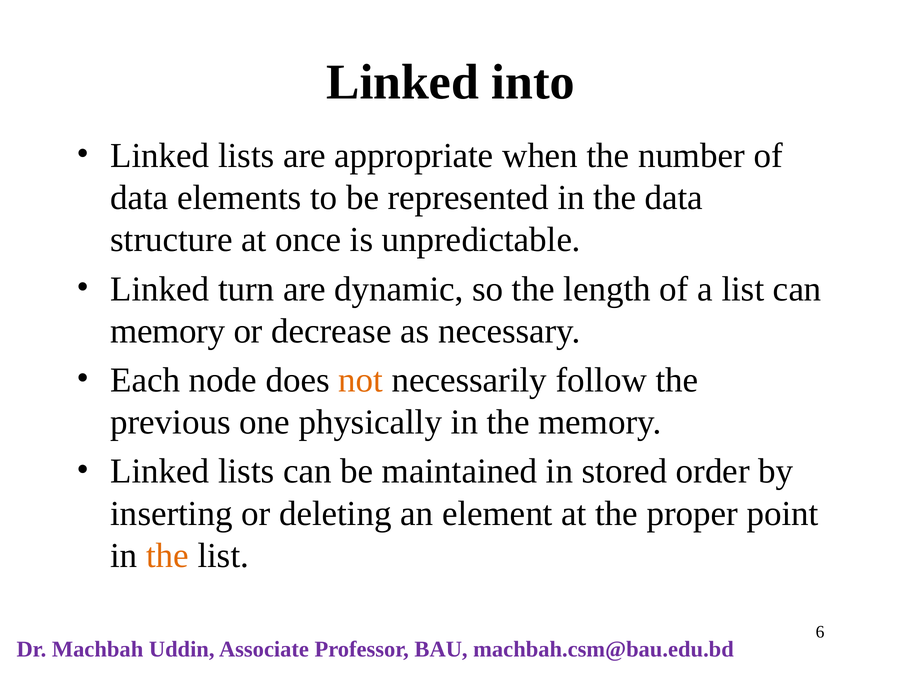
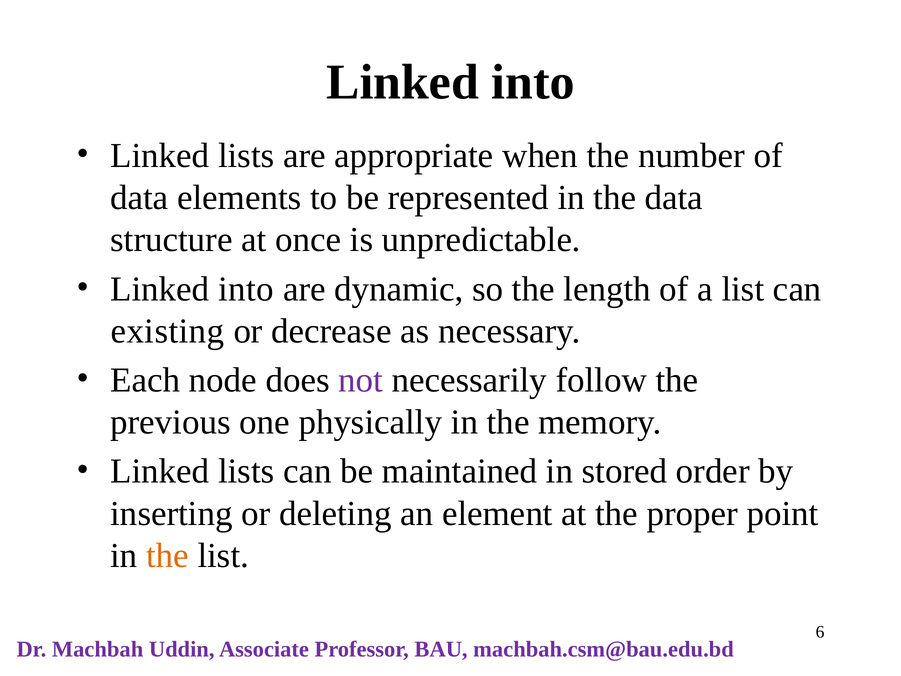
turn: turn -> into (246, 289)
memory: memory -> existing (167, 331)
not colour: orange -> purple (361, 380)
